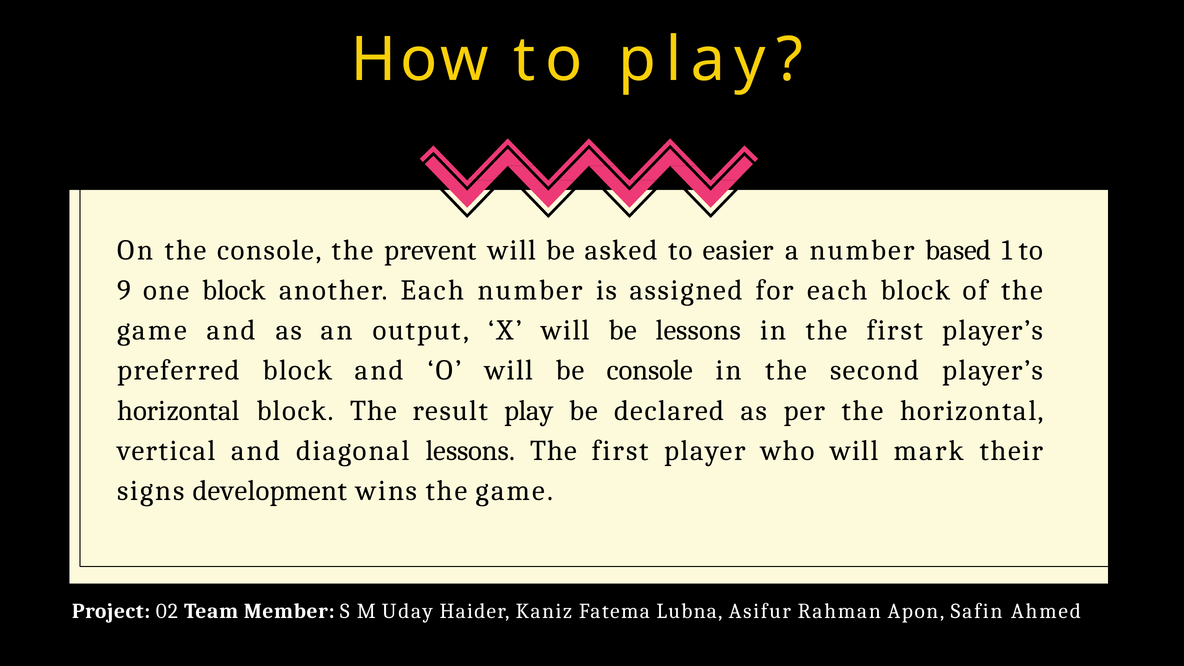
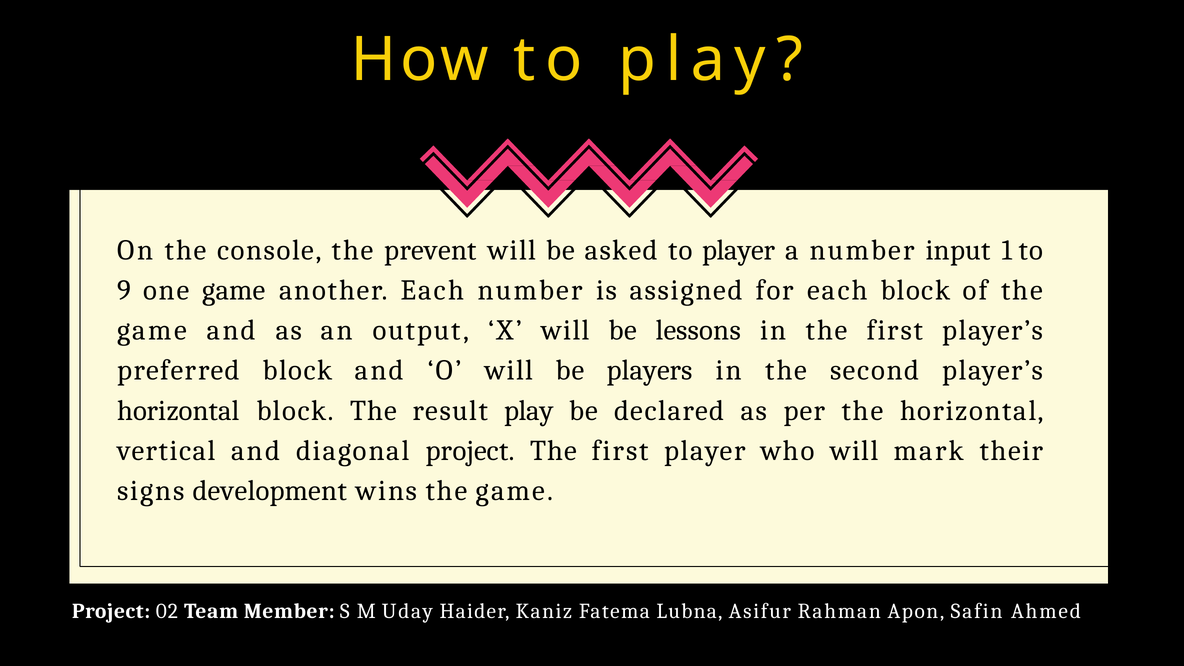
to easier: easier -> player (739, 250)
based: based -> input (958, 250)
one block: block -> game (234, 290)
be console: console -> players (650, 370)
diagonal lessons: lessons -> project (470, 451)
